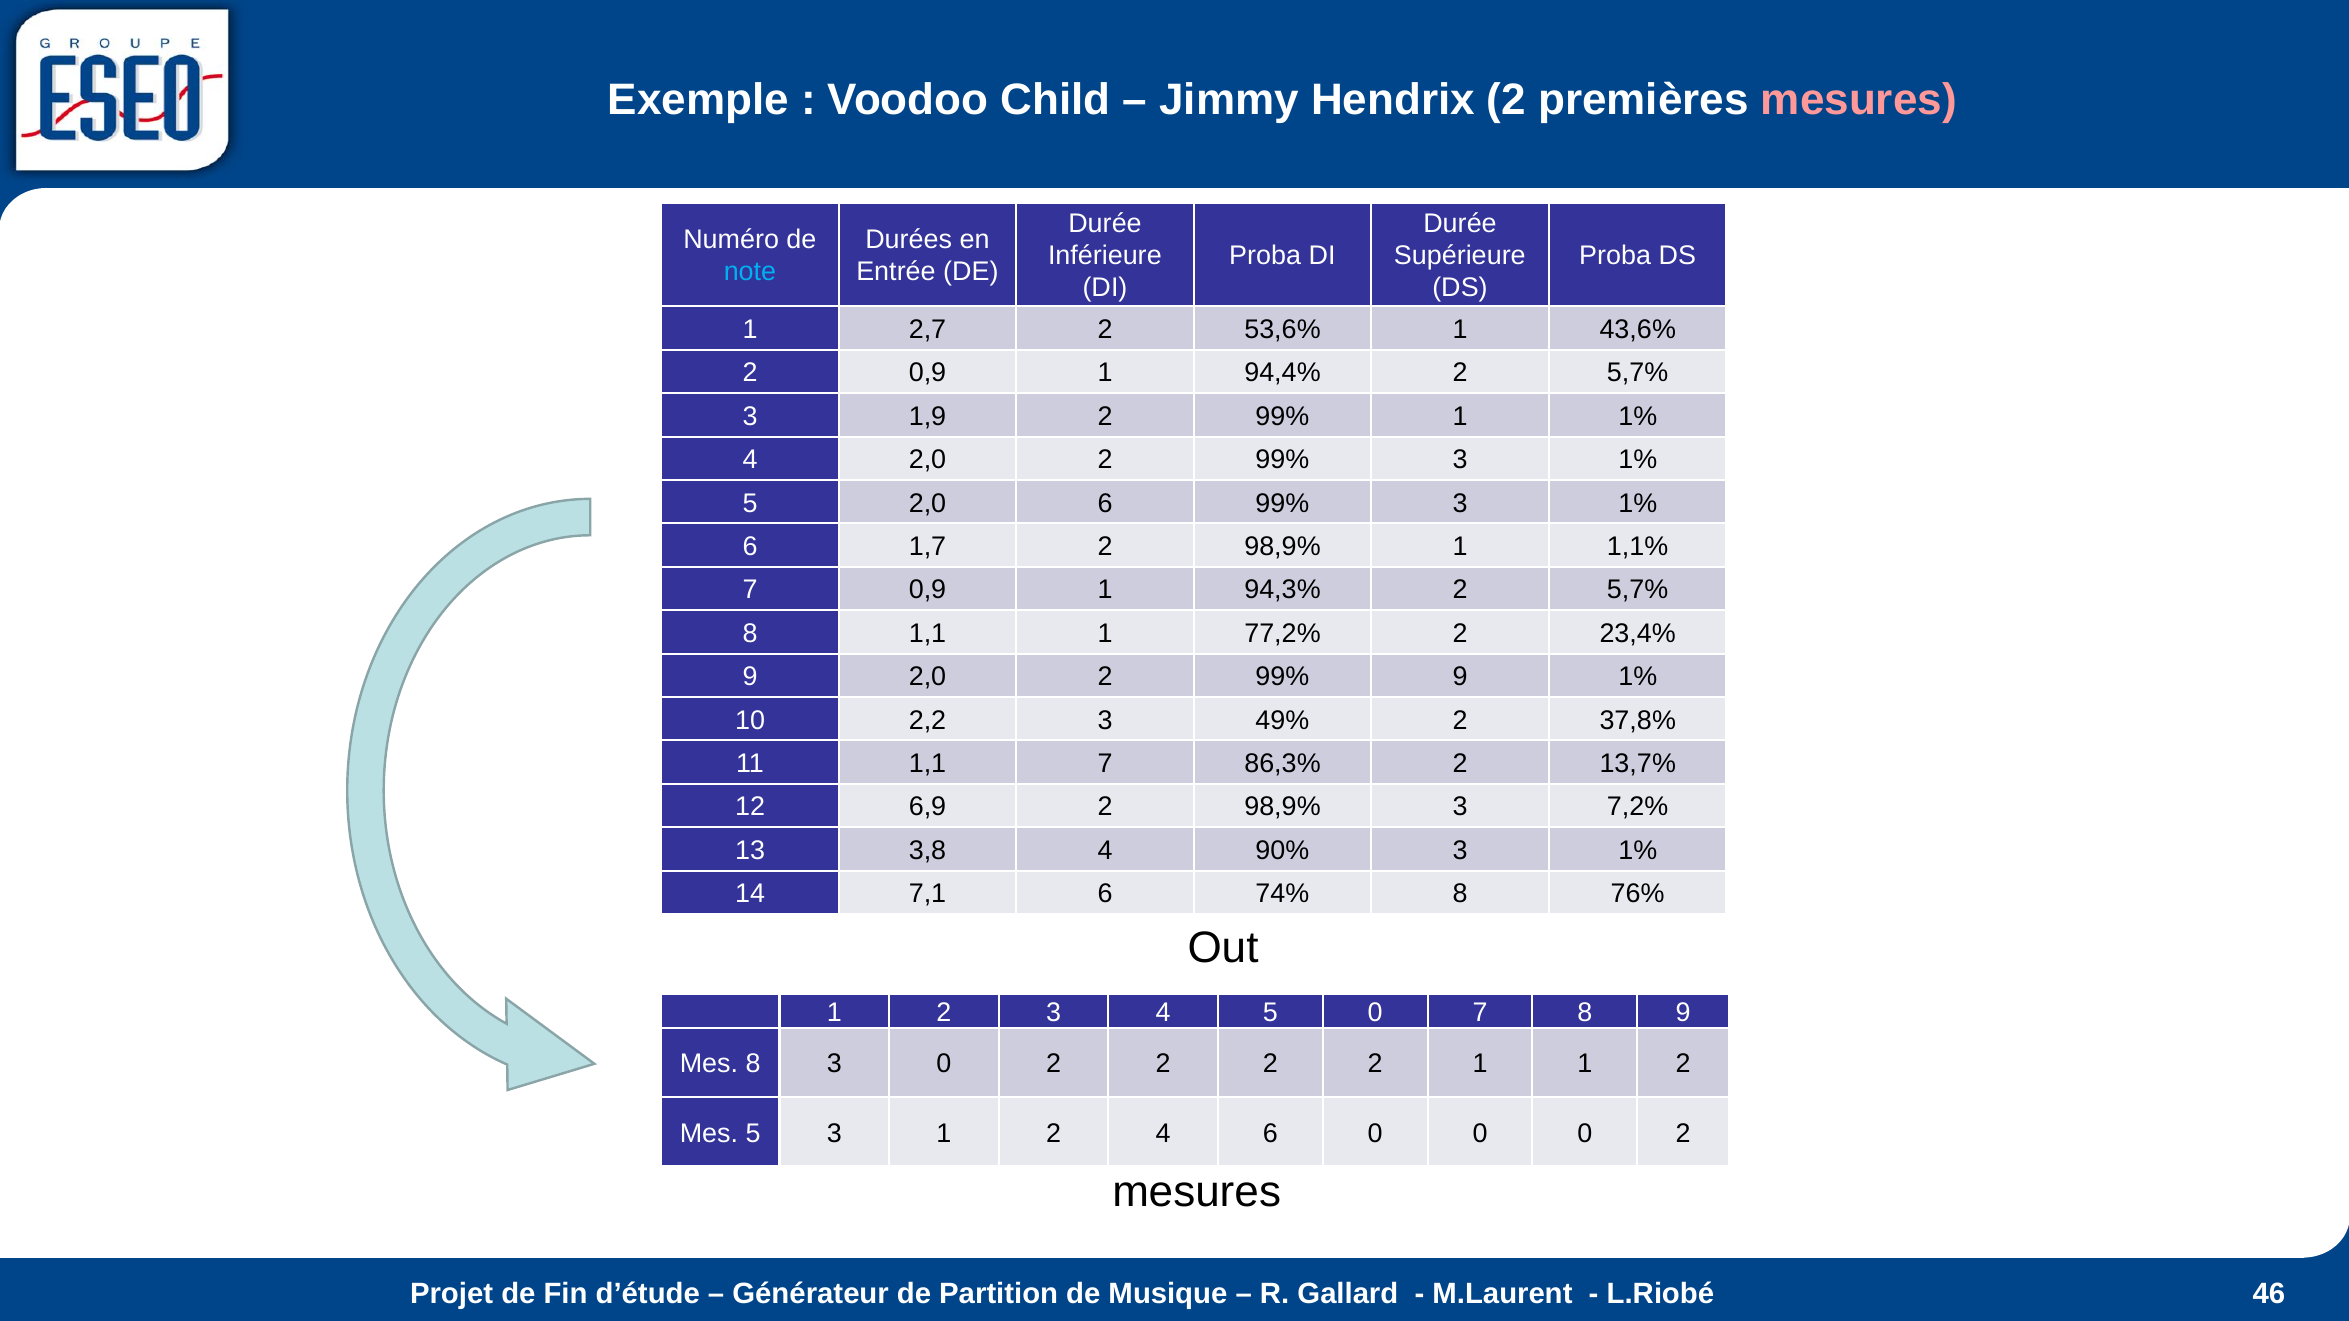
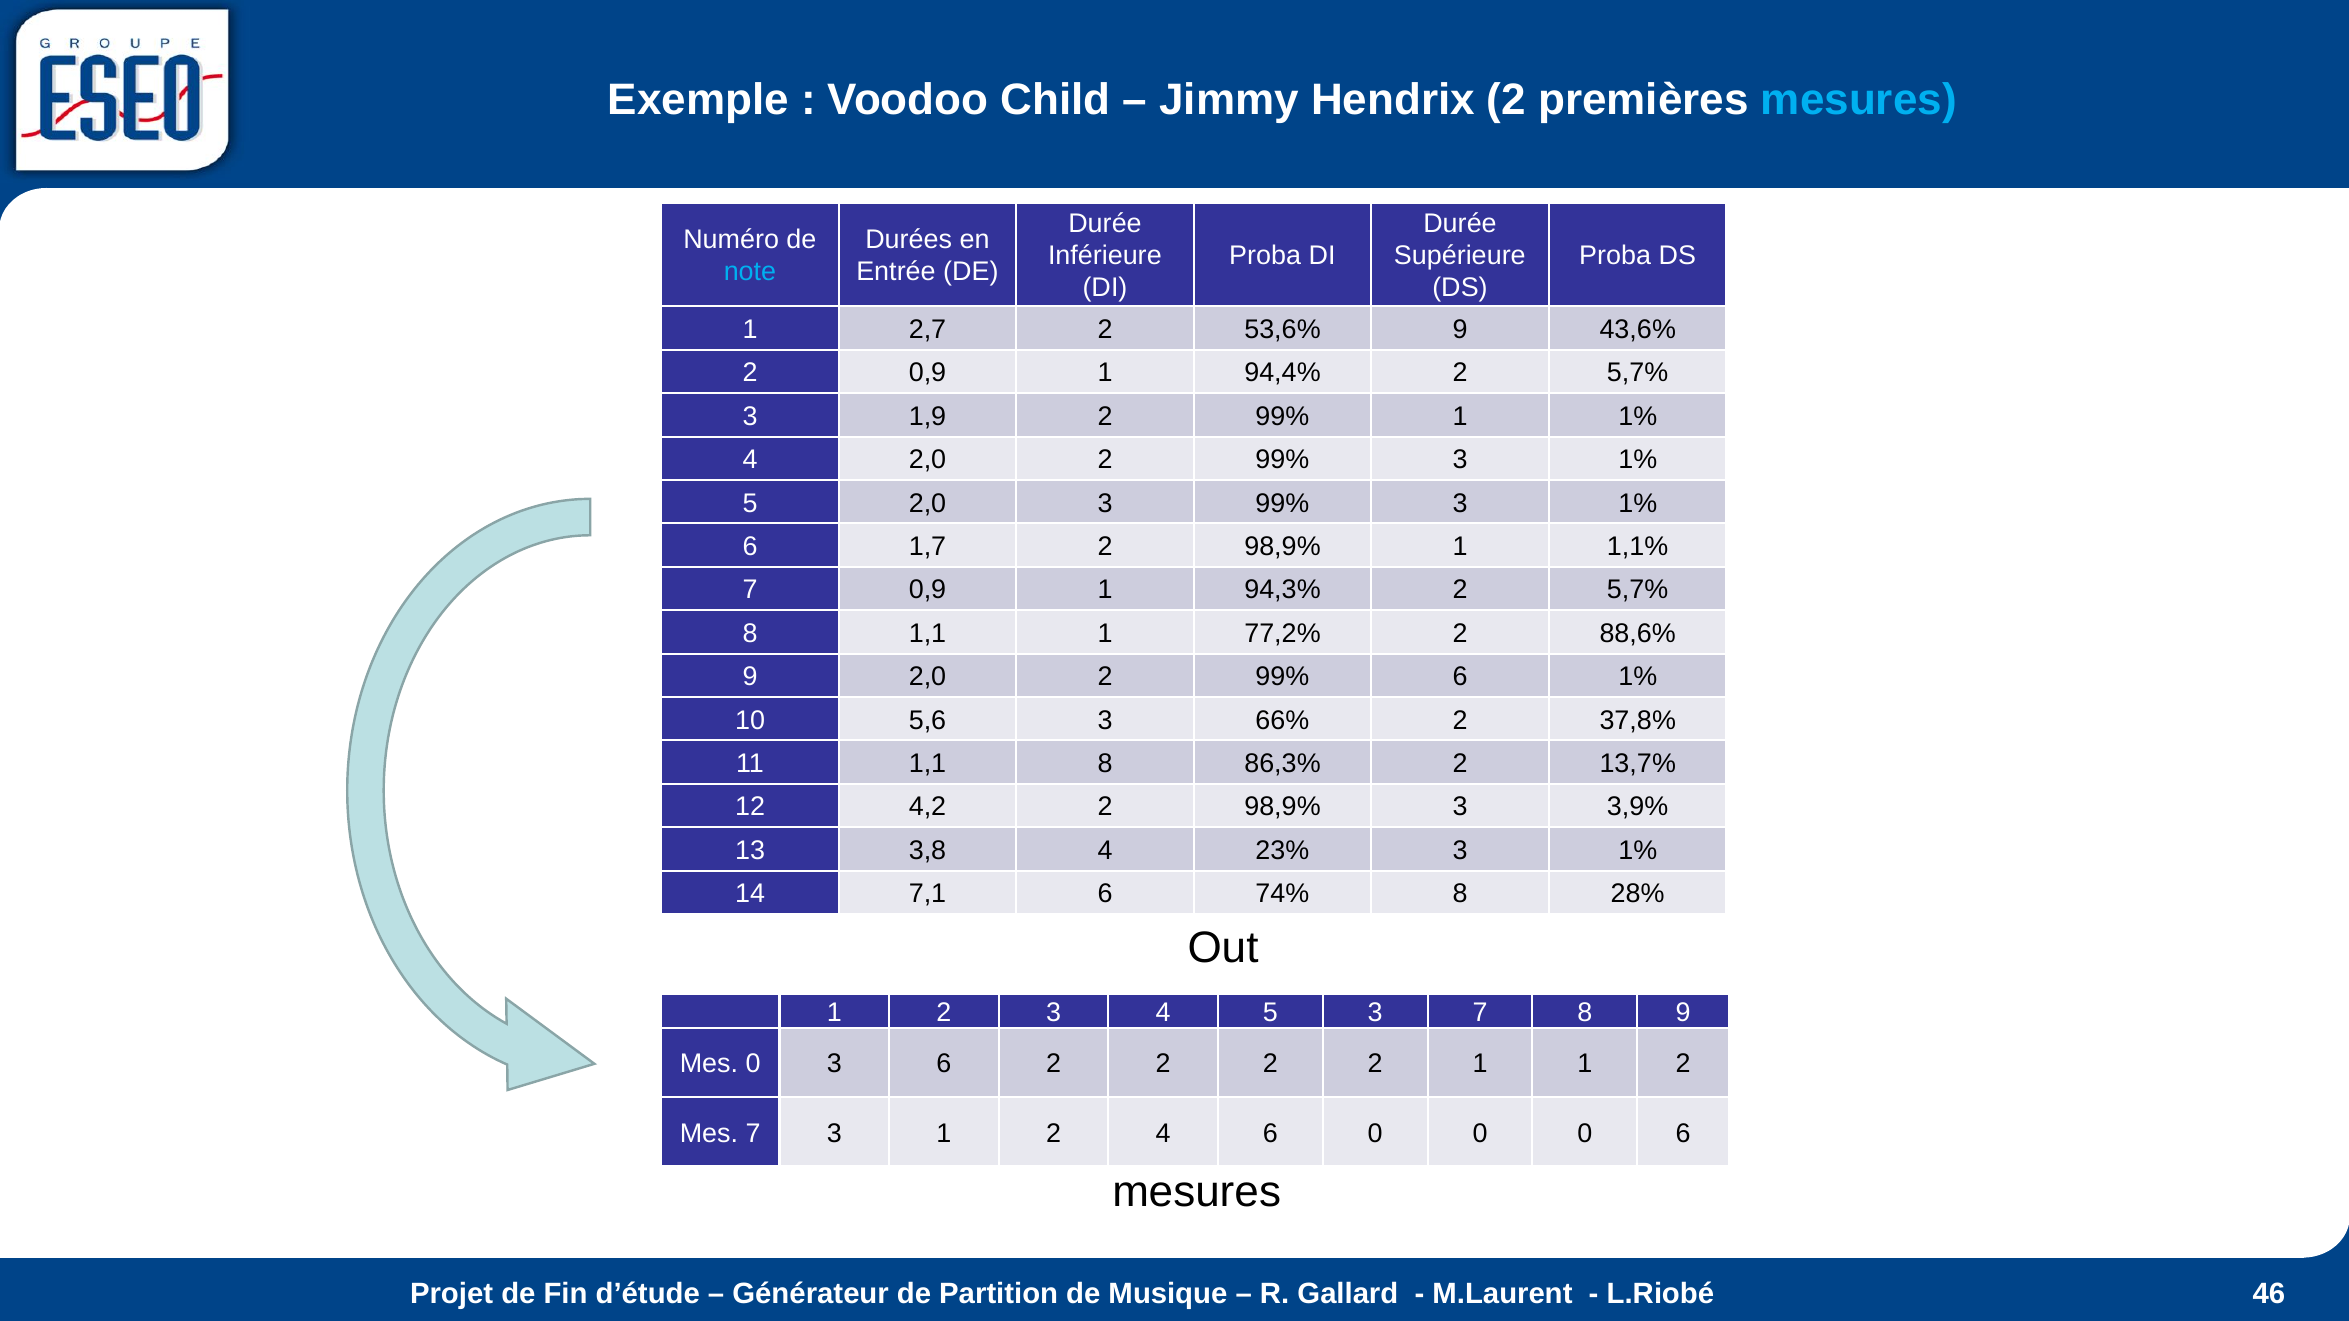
mesures colour: pink -> light blue (1859, 100)
53,6% 1: 1 -> 9 (1460, 330)
2,0 6: 6 -> 3 (1105, 503)
23,4%: 23,4% -> 88,6% (1638, 634)
99% 9: 9 -> 6 (1460, 677)
2,2: 2,2 -> 5,6 (928, 720)
49%: 49% -> 66% (1282, 720)
1,1 7: 7 -> 8 (1105, 764)
6,9: 6,9 -> 4,2 (928, 807)
7,2%: 7,2% -> 3,9% (1638, 807)
90%: 90% -> 23% (1282, 851)
76%: 76% -> 28% (1638, 894)
5 0: 0 -> 3 (1375, 1013)
Mes 8: 8 -> 0 (753, 1064)
3 0: 0 -> 6 (944, 1064)
Mes 5: 5 -> 7 (753, 1133)
0 0 2: 2 -> 6 (1683, 1133)
